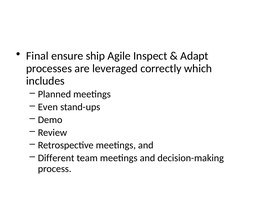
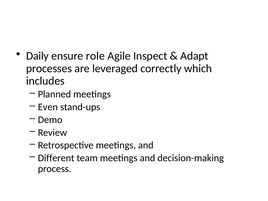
Final: Final -> Daily (37, 56)
ship: ship -> role (95, 56)
